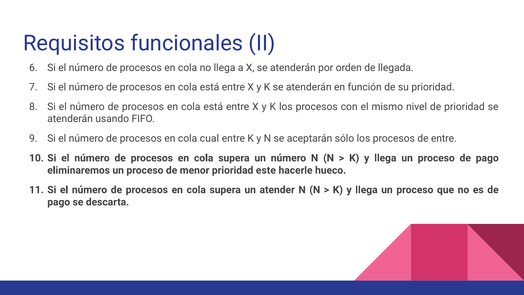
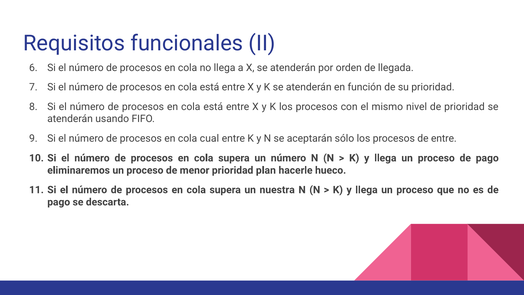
este: este -> plan (266, 170)
atender: atender -> nuestra (277, 190)
